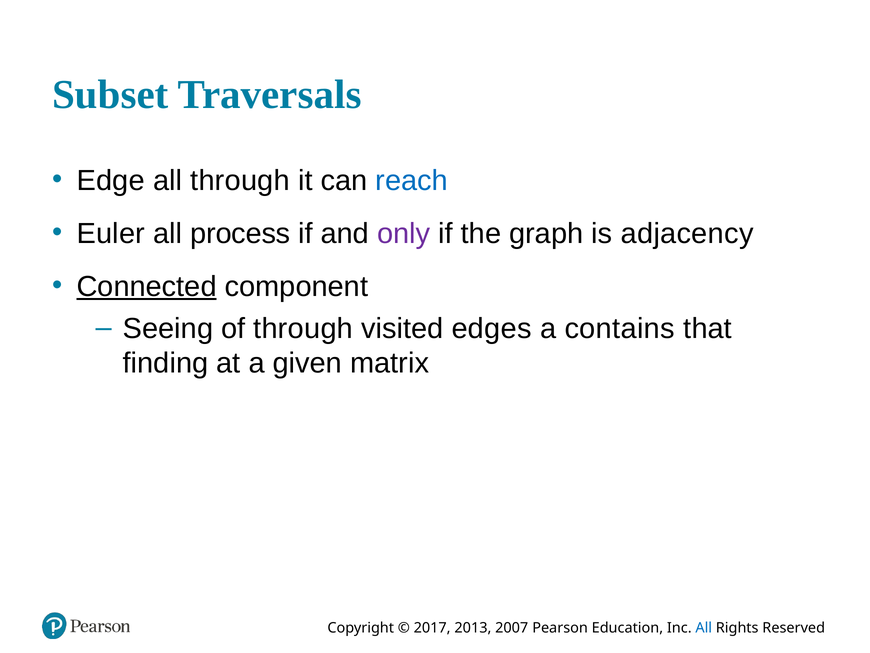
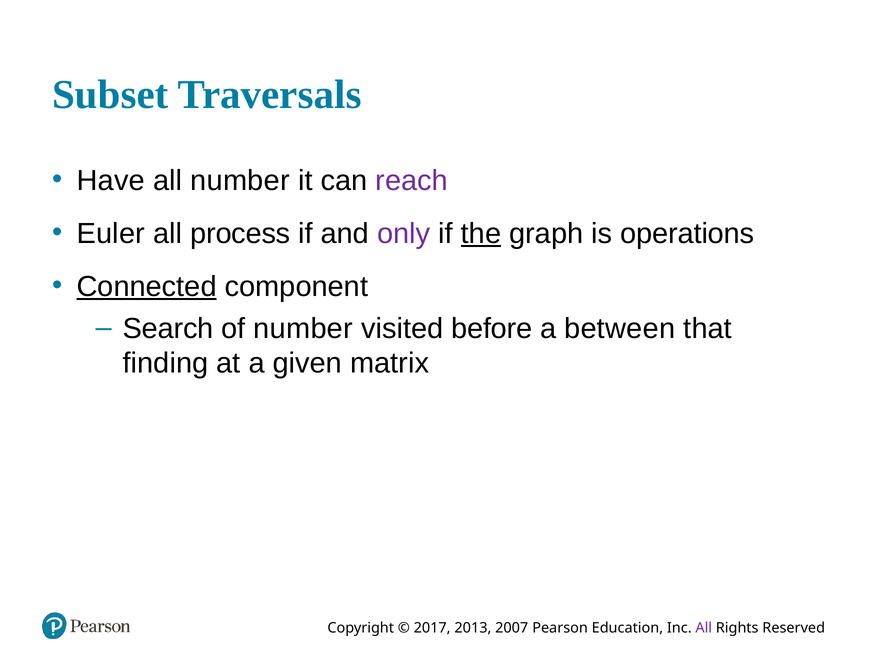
Edge: Edge -> Have (111, 180)
all through: through -> number (240, 180)
reach colour: blue -> purple (412, 180)
the underline: none -> present (481, 233)
adjacency: adjacency -> operations (687, 233)
Seeing: Seeing -> Search (168, 328)
of through: through -> number (303, 328)
edges: edges -> before (492, 328)
contains: contains -> between (620, 328)
All colour: blue -> purple (704, 627)
